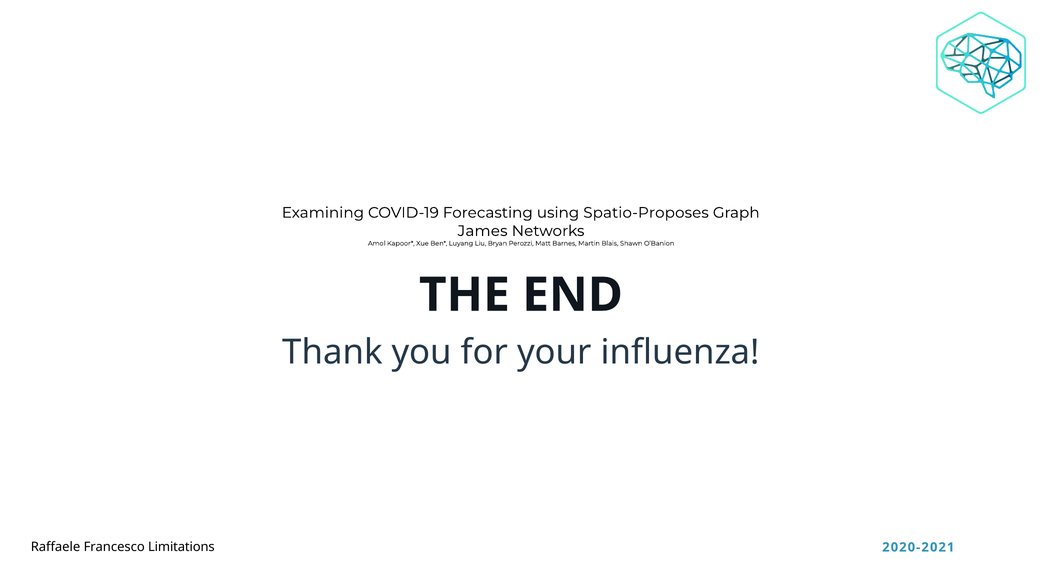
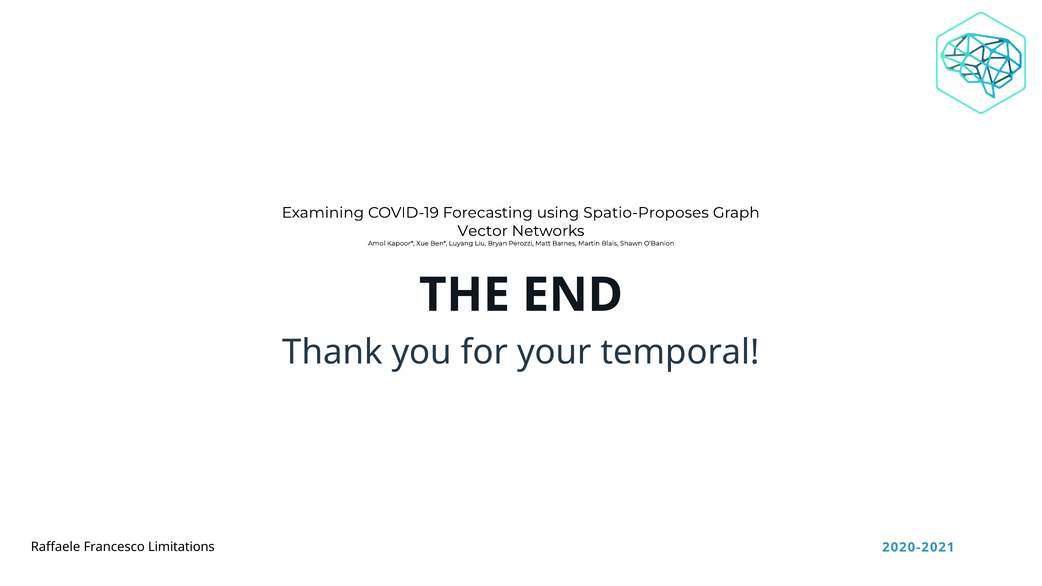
James: James -> Vector (483, 231)
influenza: influenza -> temporal (680, 352)
